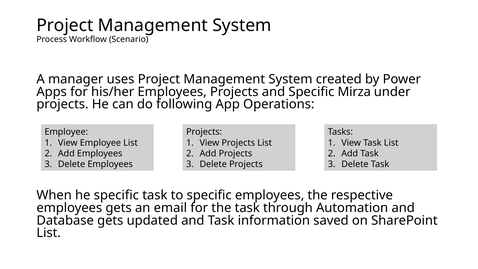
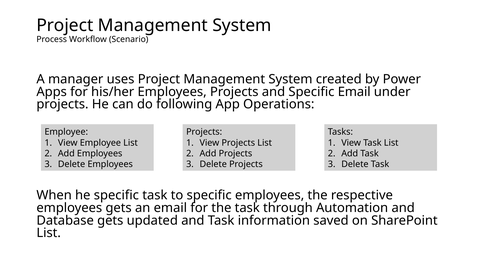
Specific Mirza: Mirza -> Email (354, 92)
